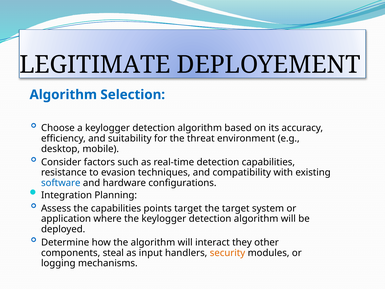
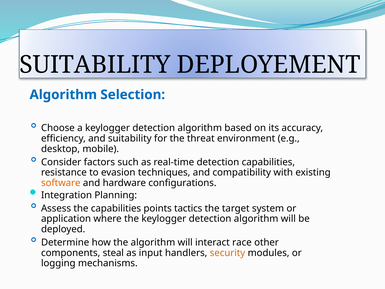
LEGITIMATE: LEGITIMATE -> SUITABILITY (95, 65)
software colour: blue -> orange (61, 183)
points target: target -> tactics (188, 208)
they: they -> race (242, 242)
